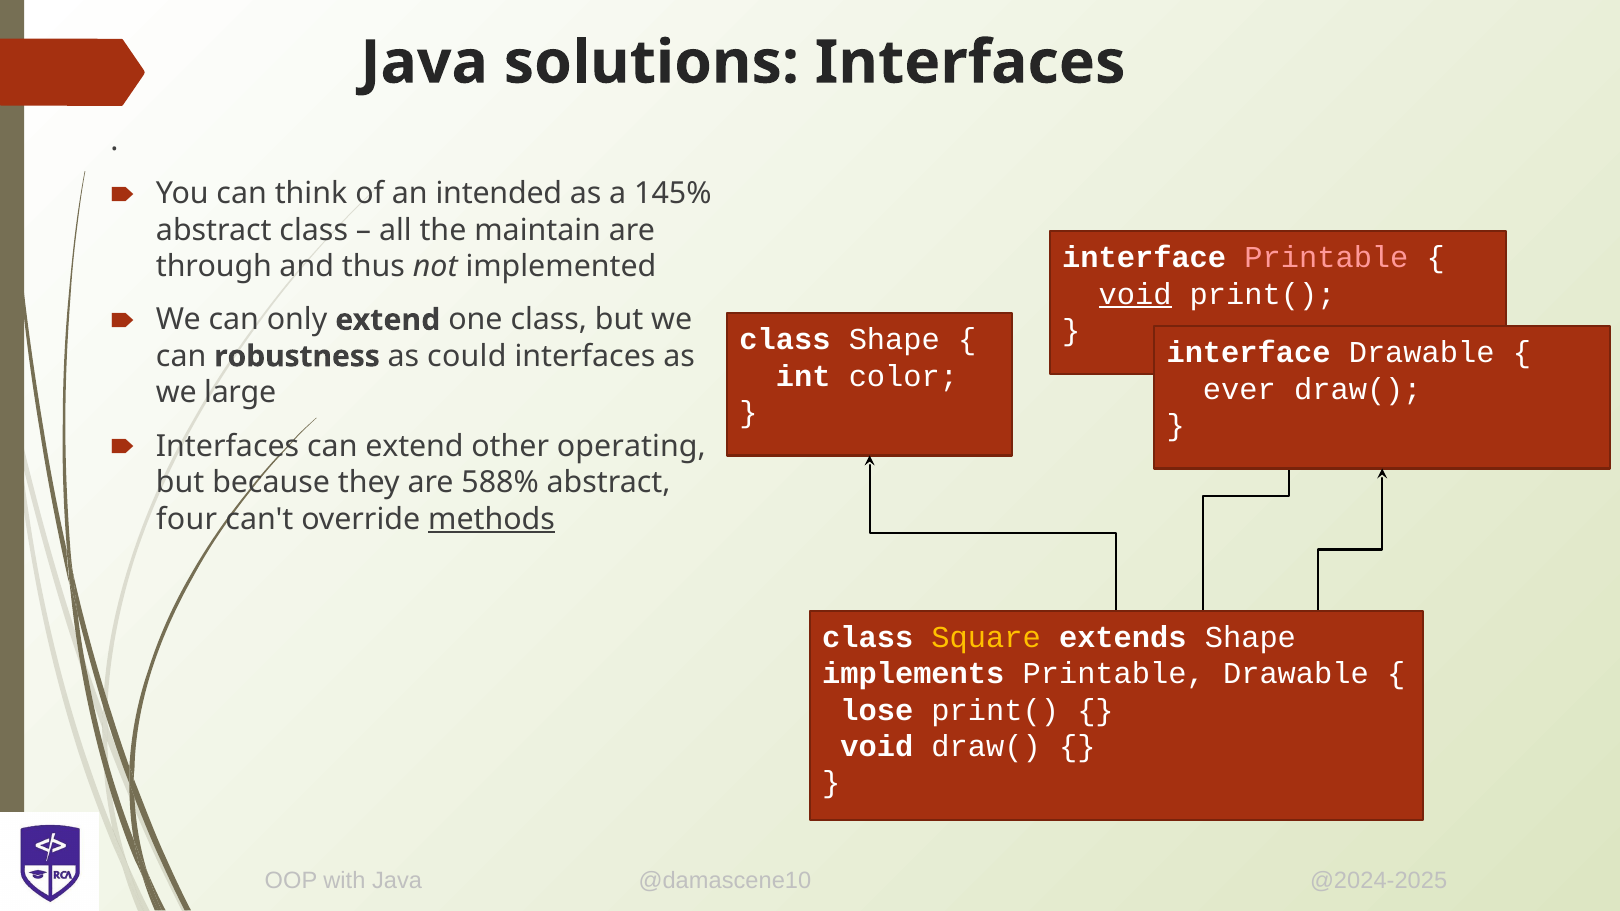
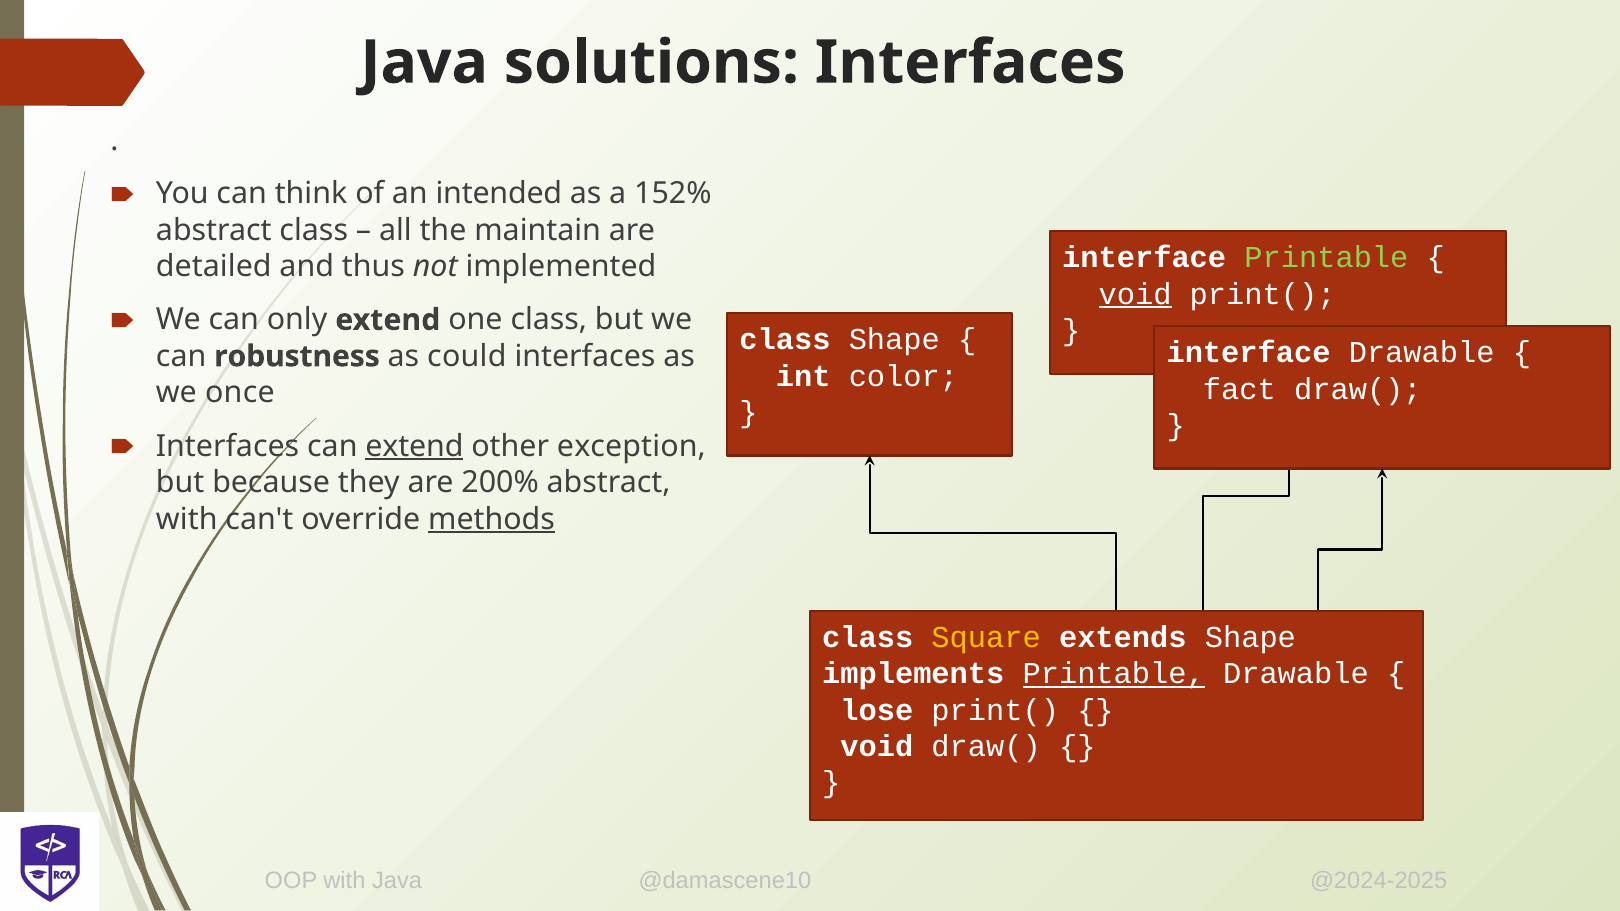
145%: 145% -> 152% (673, 194)
Printable colour: pink -> light green (1326, 258)
through: through -> detailed (214, 267)
ever: ever -> fact (1239, 389)
large: large -> once (240, 393)
extend underline: none -> present (414, 446)
operating: operating -> exception (631, 446)
588%: 588% -> 200% (500, 483)
four: four -> with (187, 519)
Printable underline: none -> present (1114, 674)
